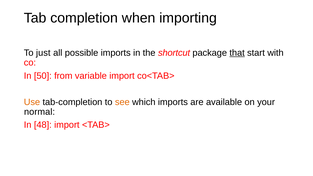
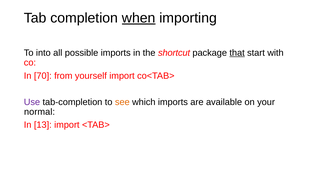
when underline: none -> present (139, 18)
just: just -> into (43, 53)
50: 50 -> 70 (43, 76)
variable: variable -> yourself (91, 76)
Use colour: orange -> purple (32, 102)
48: 48 -> 13 (43, 125)
